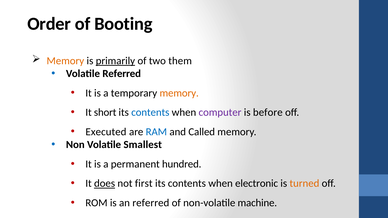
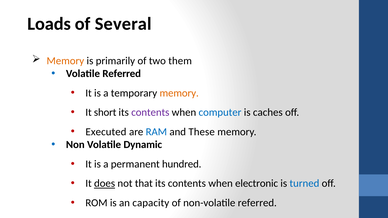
Order: Order -> Loads (49, 24)
Booting: Booting -> Several (123, 24)
primarily underline: present -> none (115, 61)
contents colour: blue -> purple (150, 113)
computer colour: purple -> blue (220, 113)
before: before -> caches (268, 113)
Called: Called -> These (202, 132)
Smallest: Smallest -> Dynamic (143, 145)
first: first -> that (144, 184)
turned colour: orange -> blue (304, 184)
an referred: referred -> capacity (151, 203)
non-volatile machine: machine -> referred (257, 203)
